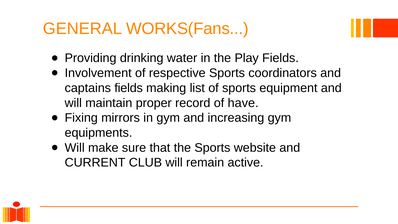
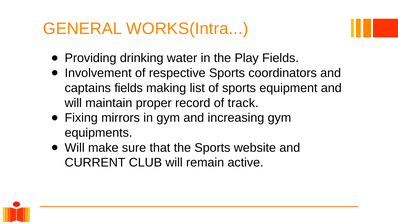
WORKS(Fans: WORKS(Fans -> WORKS(Intra (187, 29)
have: have -> track (243, 103)
